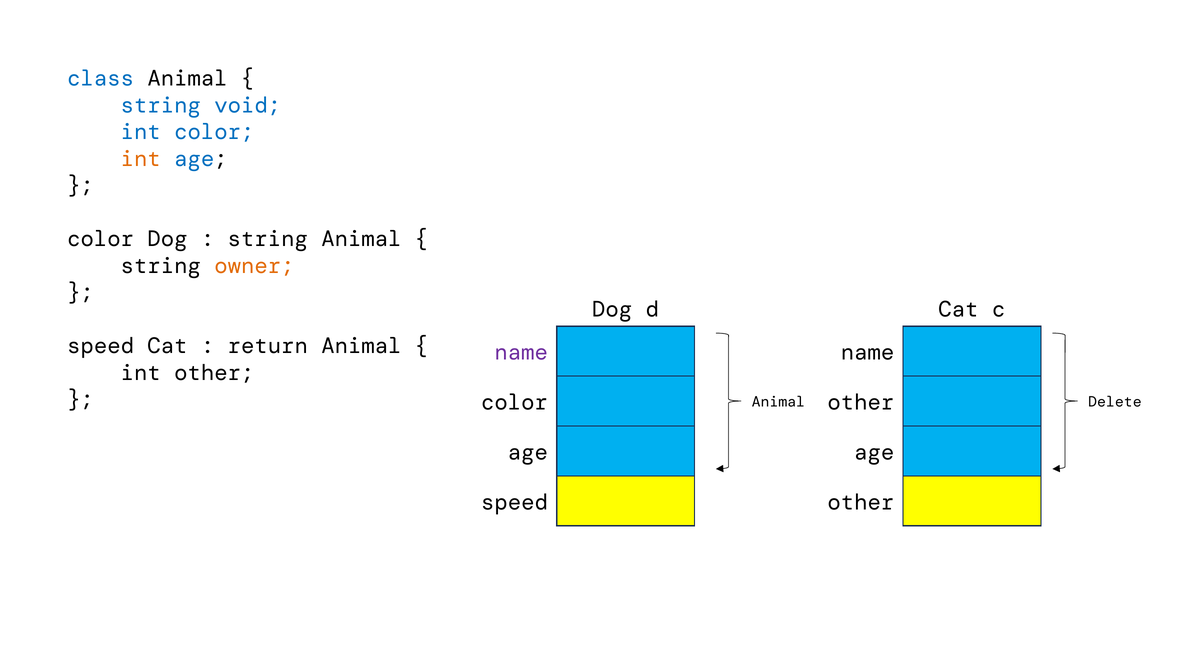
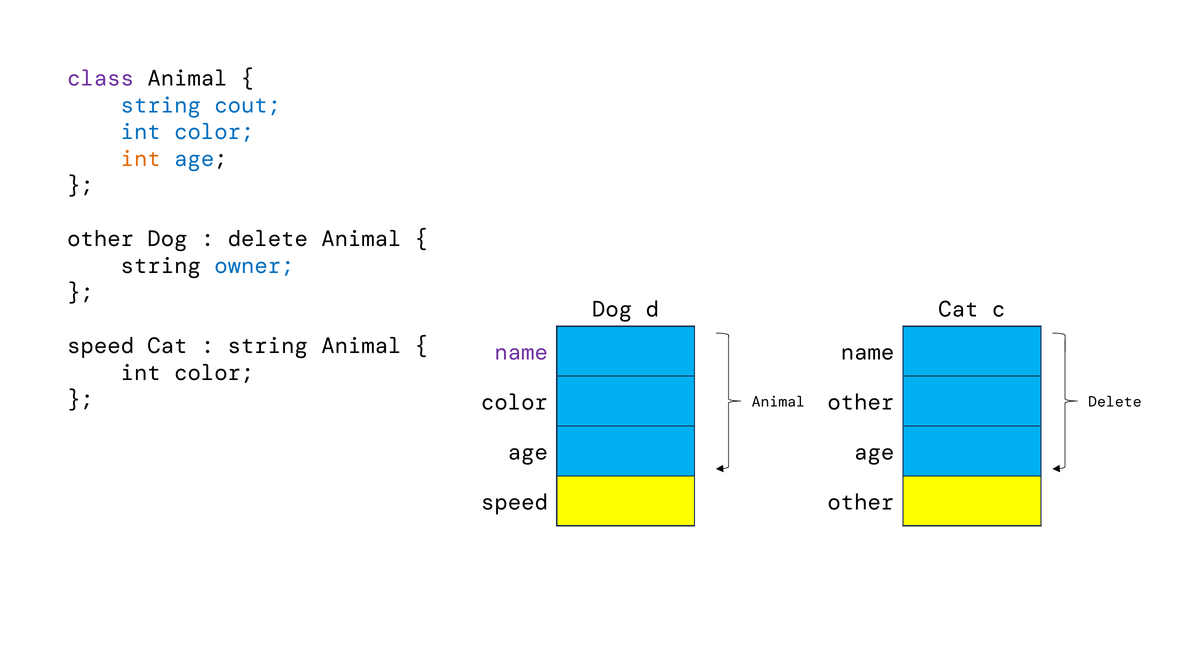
class colour: blue -> purple (101, 78)
void: void -> cout (248, 105)
color: color -> other (101, 239)
string: string -> delete (268, 239)
owner colour: orange -> blue (254, 266)
return: return -> string (268, 346)
other: other -> color (214, 373)
